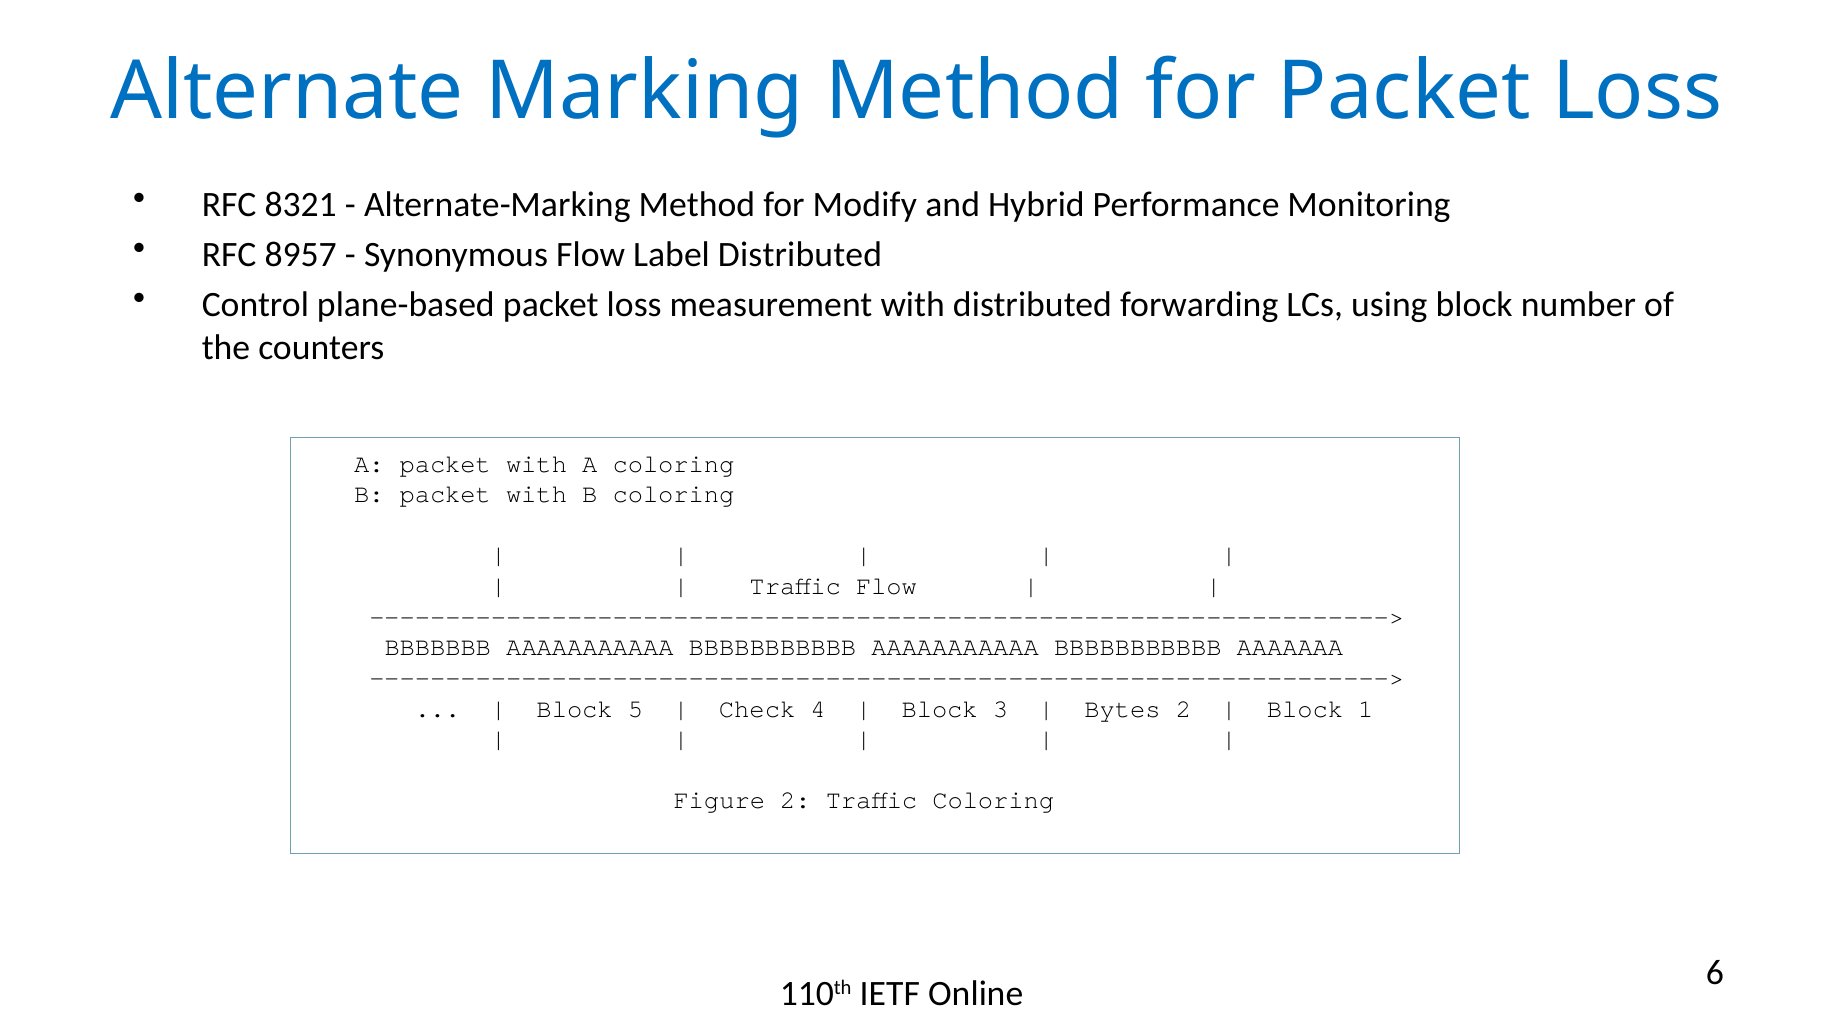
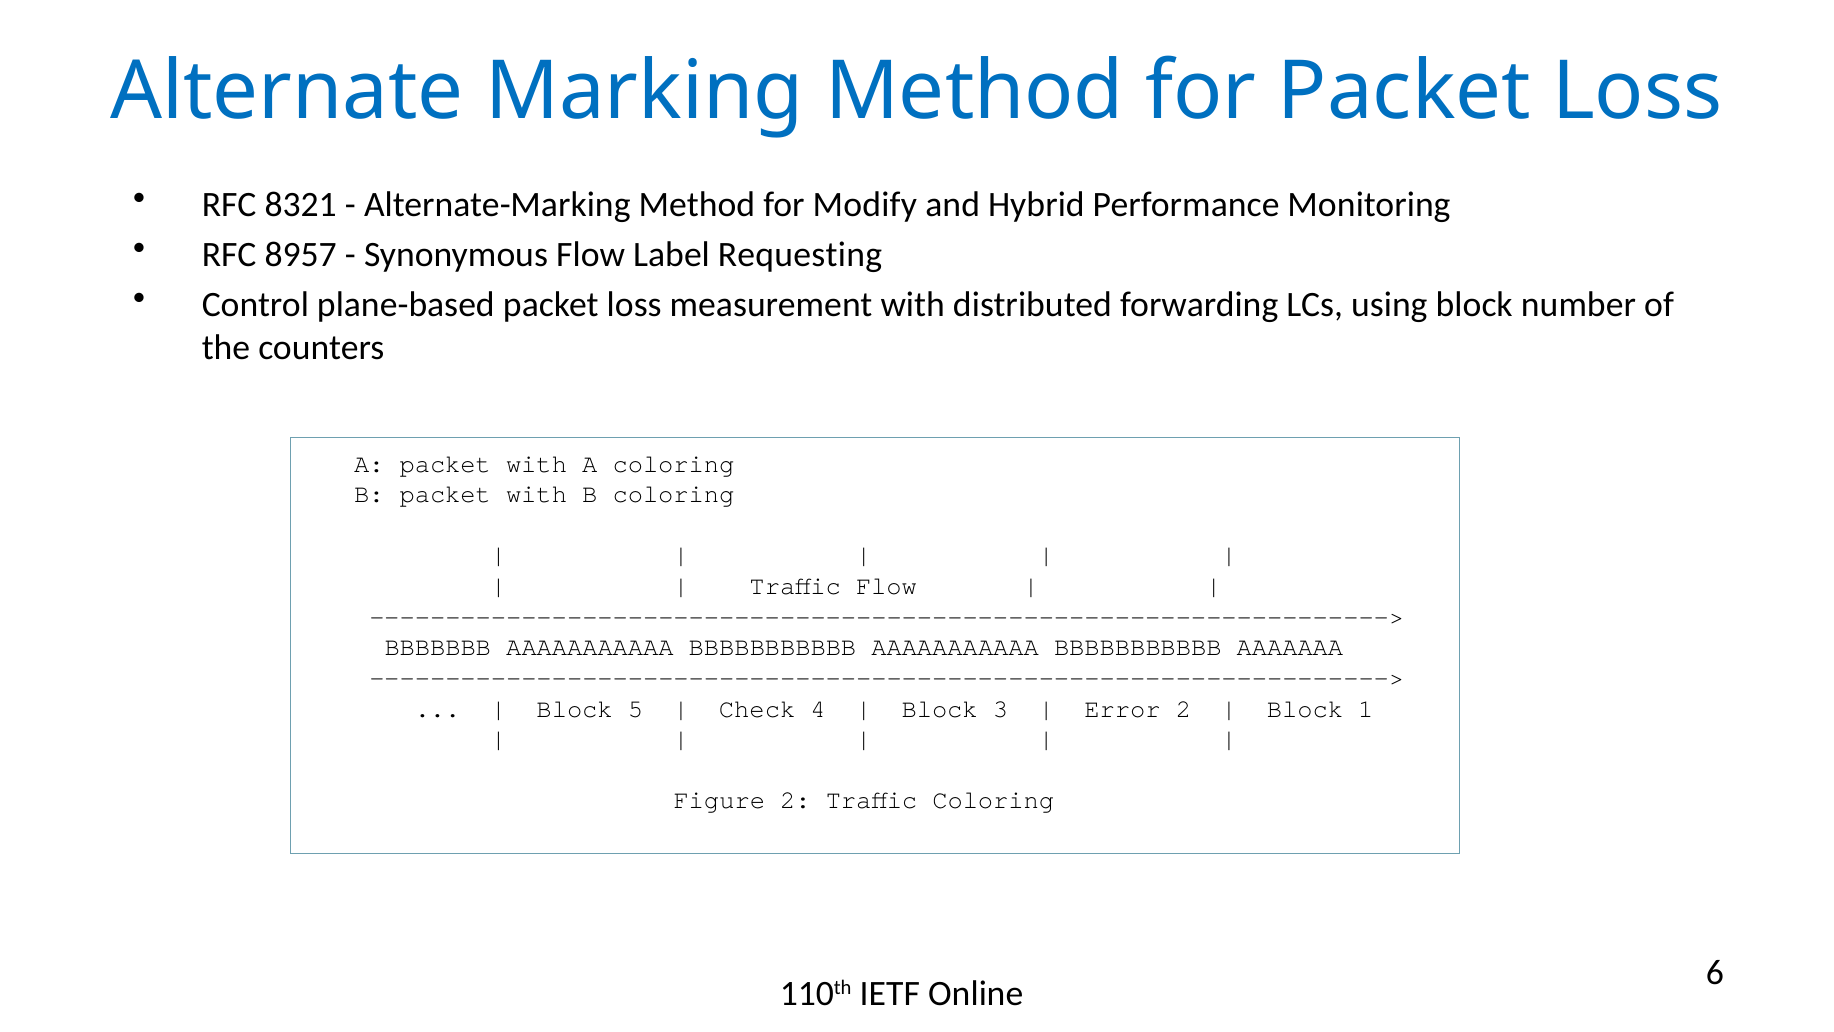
Label Distributed: Distributed -> Requesting (800, 255)
Bytes: Bytes -> Error (1122, 708)
